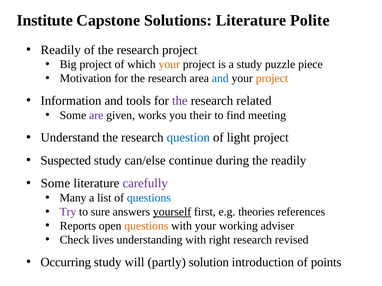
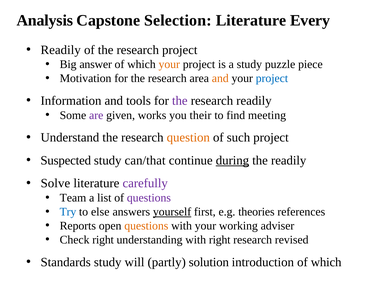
Institute: Institute -> Analysis (45, 21)
Solutions: Solutions -> Selection (178, 21)
Polite: Polite -> Every (310, 21)
Big project: project -> answer (96, 64)
and colour: blue -> orange (220, 78)
project colour: orange -> blue (272, 78)
research related: related -> readily (254, 101)
question colour: blue -> orange (188, 138)
light: light -> such (238, 138)
can/else: can/else -> can/that (145, 161)
during underline: none -> present (232, 161)
Some: Some -> Solve (55, 184)
Many: Many -> Team (73, 198)
questions colour: blue -> purple (149, 198)
Try colour: purple -> blue (68, 212)
sure: sure -> else (100, 212)
Check lives: lives -> right (103, 240)
Occurring: Occurring -> Standards (66, 263)
introduction of points: points -> which (326, 263)
